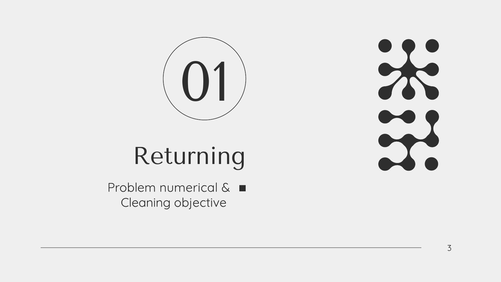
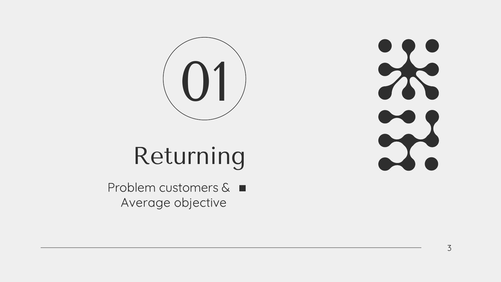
numerical: numerical -> customers (189, 188)
Cleaning: Cleaning -> Average (146, 203)
